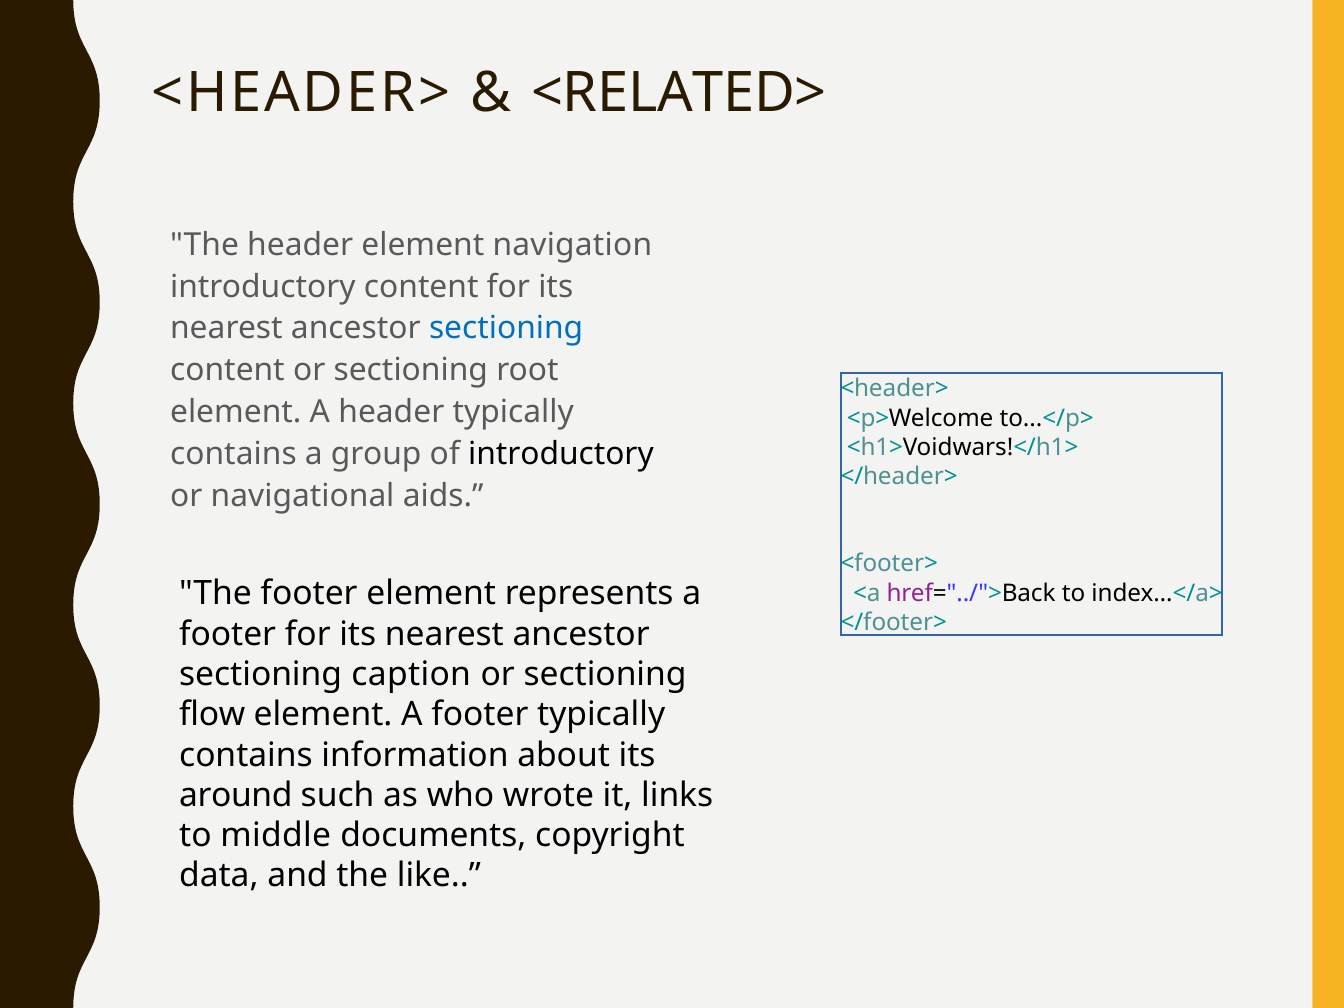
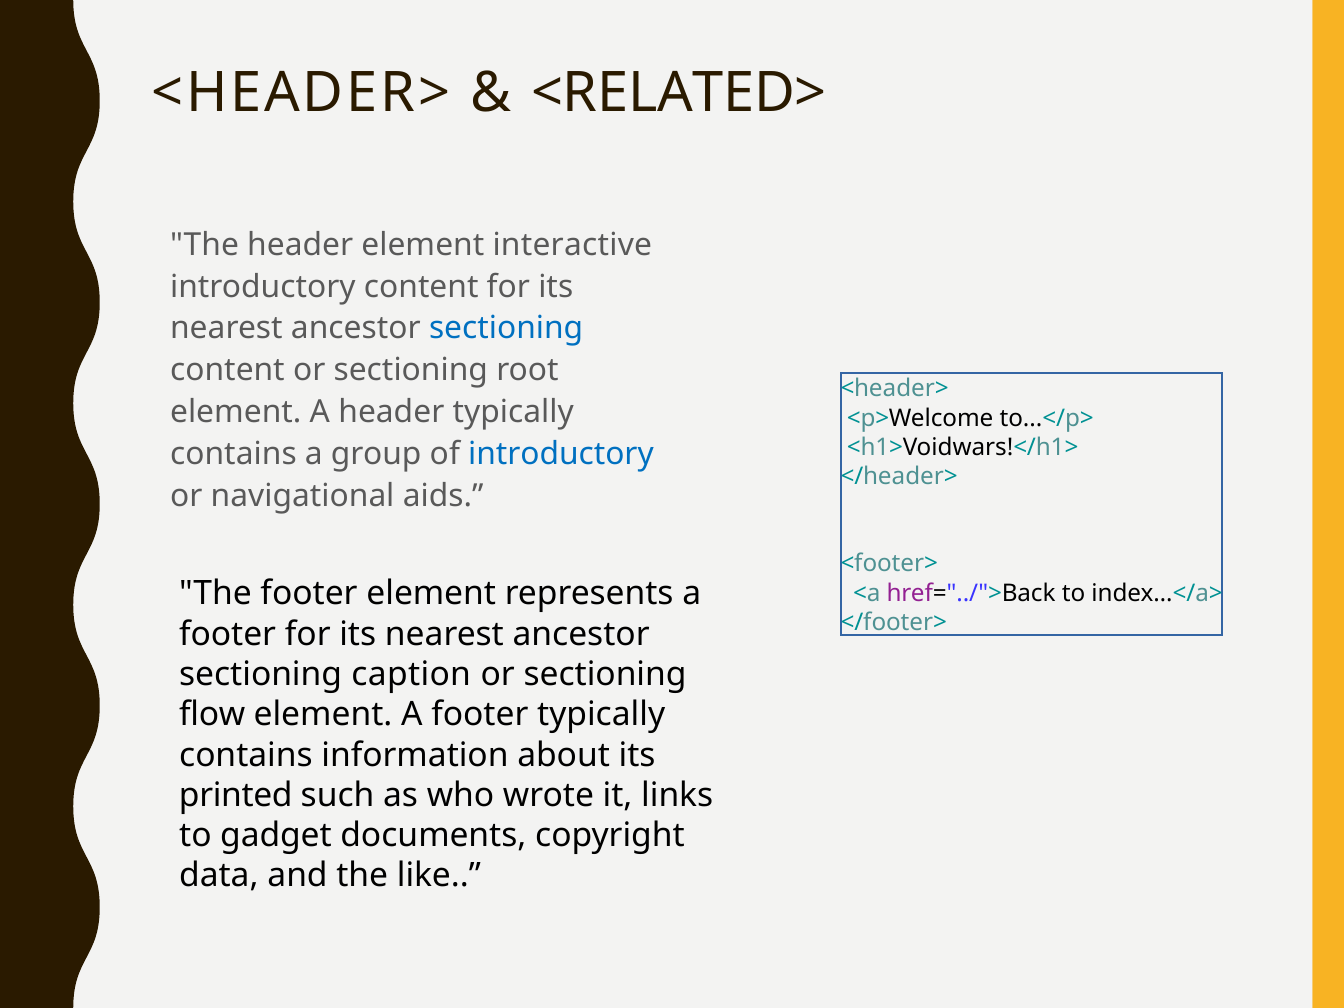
navigation: navigation -> interactive (572, 245)
introductory colour: black -> blue (561, 454)
around: around -> printed (236, 795)
middle: middle -> gadget (276, 836)
